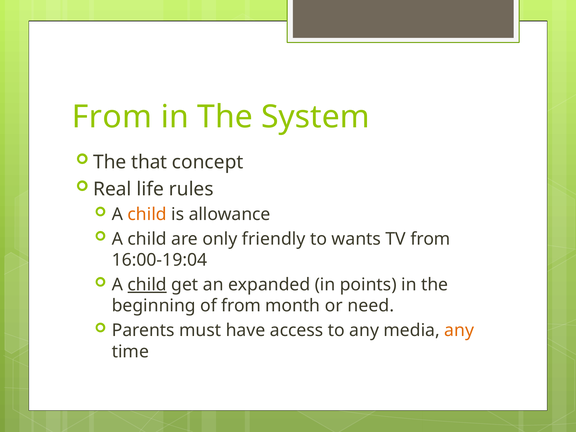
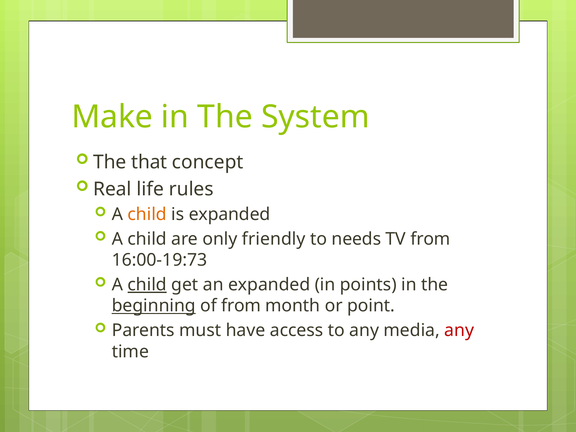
From: From -> Make (112, 117)
is allowance: allowance -> expanded (230, 214)
wants: wants -> needs (356, 239)
16:00-19:04: 16:00-19:04 -> 16:00-19:73 (159, 260)
beginning underline: none -> present (154, 306)
need: need -> point (371, 306)
any colour: orange -> red (459, 330)
